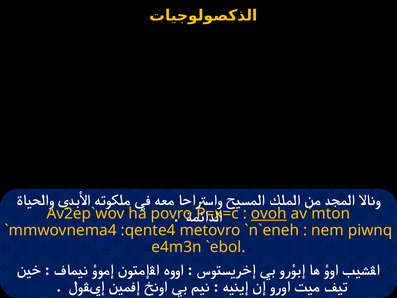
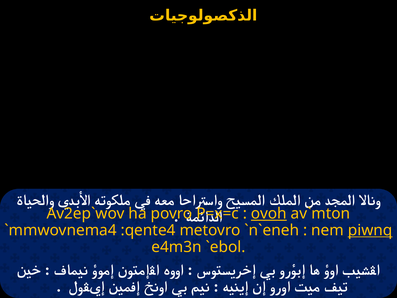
piwnq underline: none -> present (370, 230)
